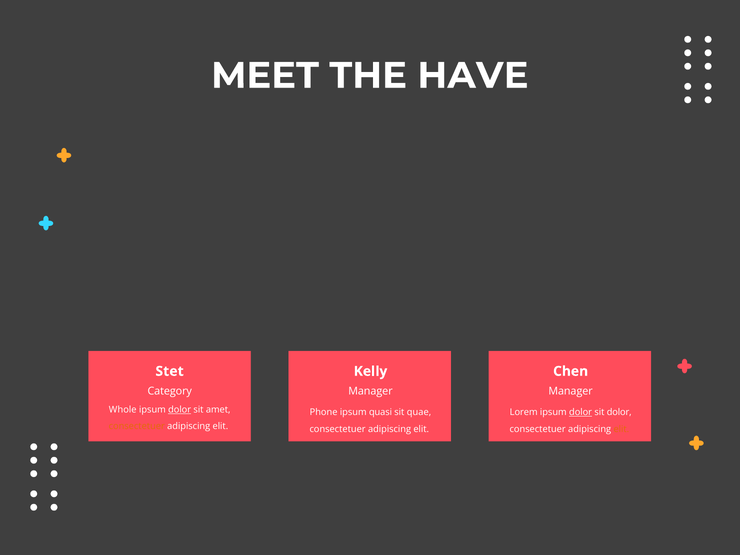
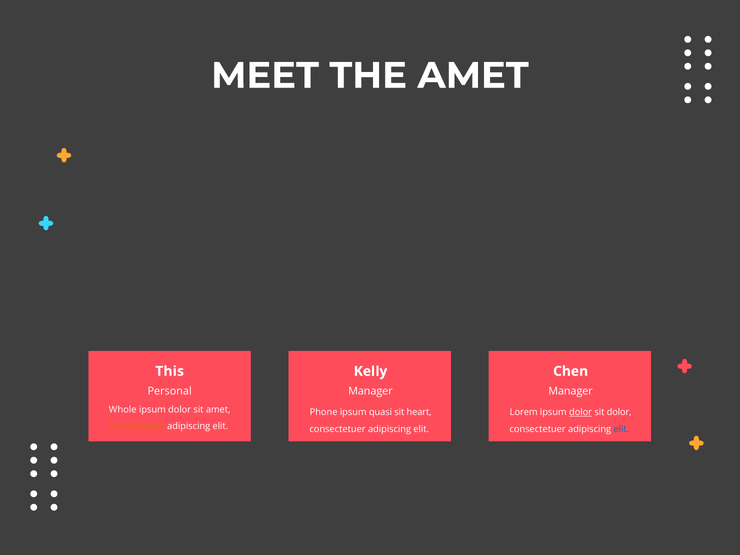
THE HAVE: HAVE -> AMET (473, 76)
Stet: Stet -> This (170, 371)
Category: Category -> Personal (170, 391)
dolor underline: present -> none (180, 410)
quae: quae -> heart (419, 412)
elit colour: orange -> blue (621, 429)
